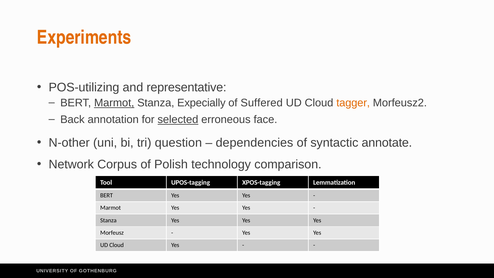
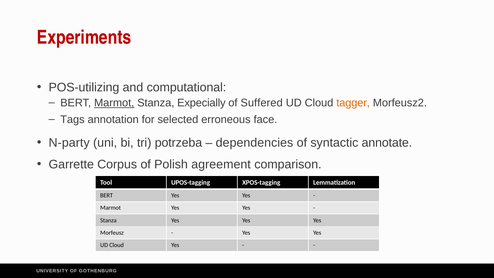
Experiments colour: orange -> red (84, 37)
representative: representative -> computational (186, 88)
Back: Back -> Tags (72, 119)
selected underline: present -> none (178, 119)
N-other: N-other -> N-party (69, 143)
question: question -> potrzeba (178, 143)
Network: Network -> Garrette (71, 164)
technology: technology -> agreement (221, 164)
